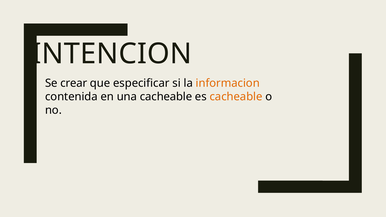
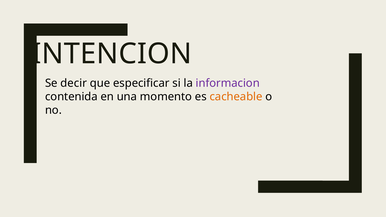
crear: crear -> decir (74, 83)
informacion colour: orange -> purple (228, 83)
una cacheable: cacheable -> momento (166, 97)
